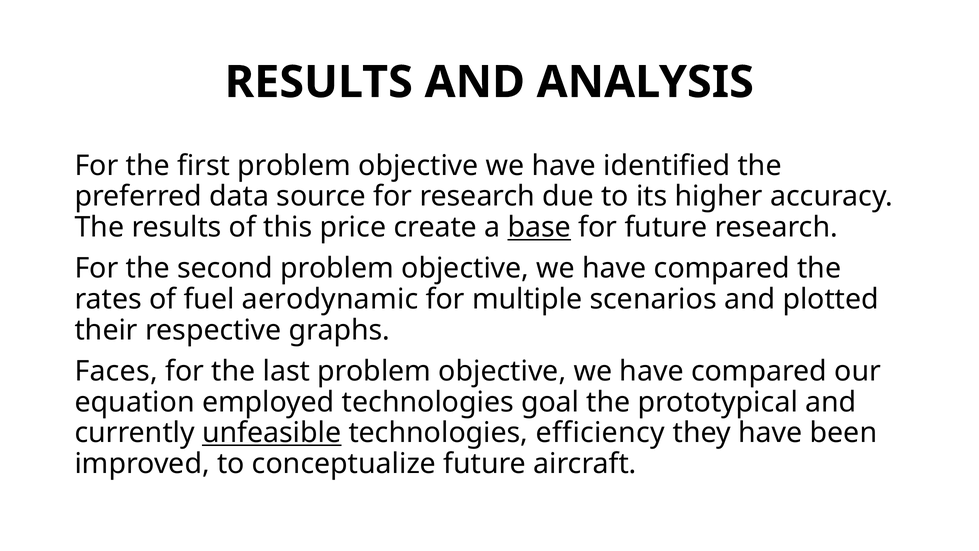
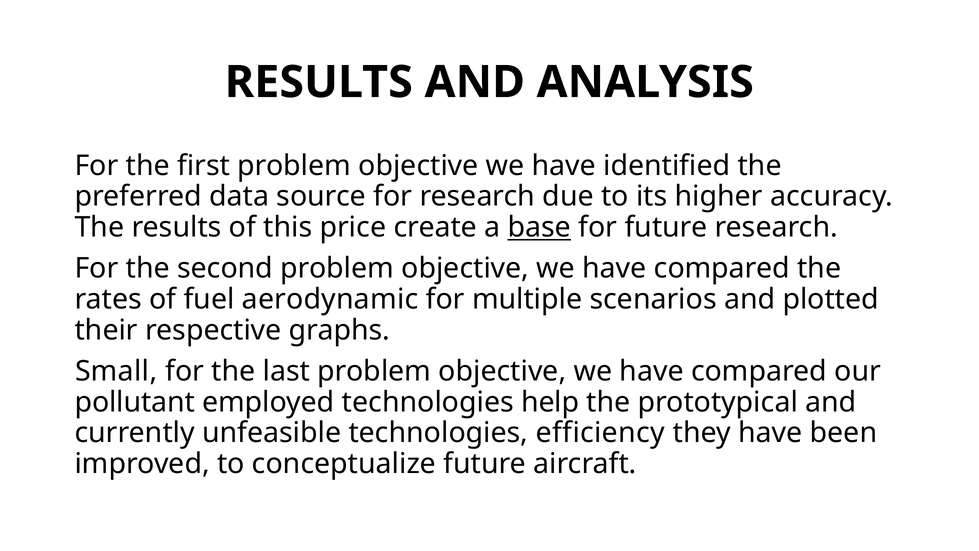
Faces: Faces -> Small (116, 371)
equation: equation -> pollutant (135, 402)
goal: goal -> help (550, 402)
unfeasible underline: present -> none (272, 433)
